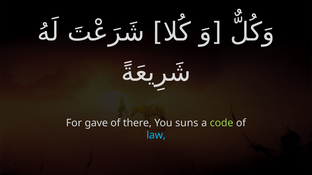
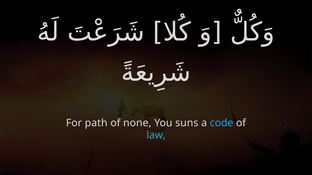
gave: gave -> path (96, 123)
there: there -> none (137, 123)
code colour: light green -> light blue (222, 123)
